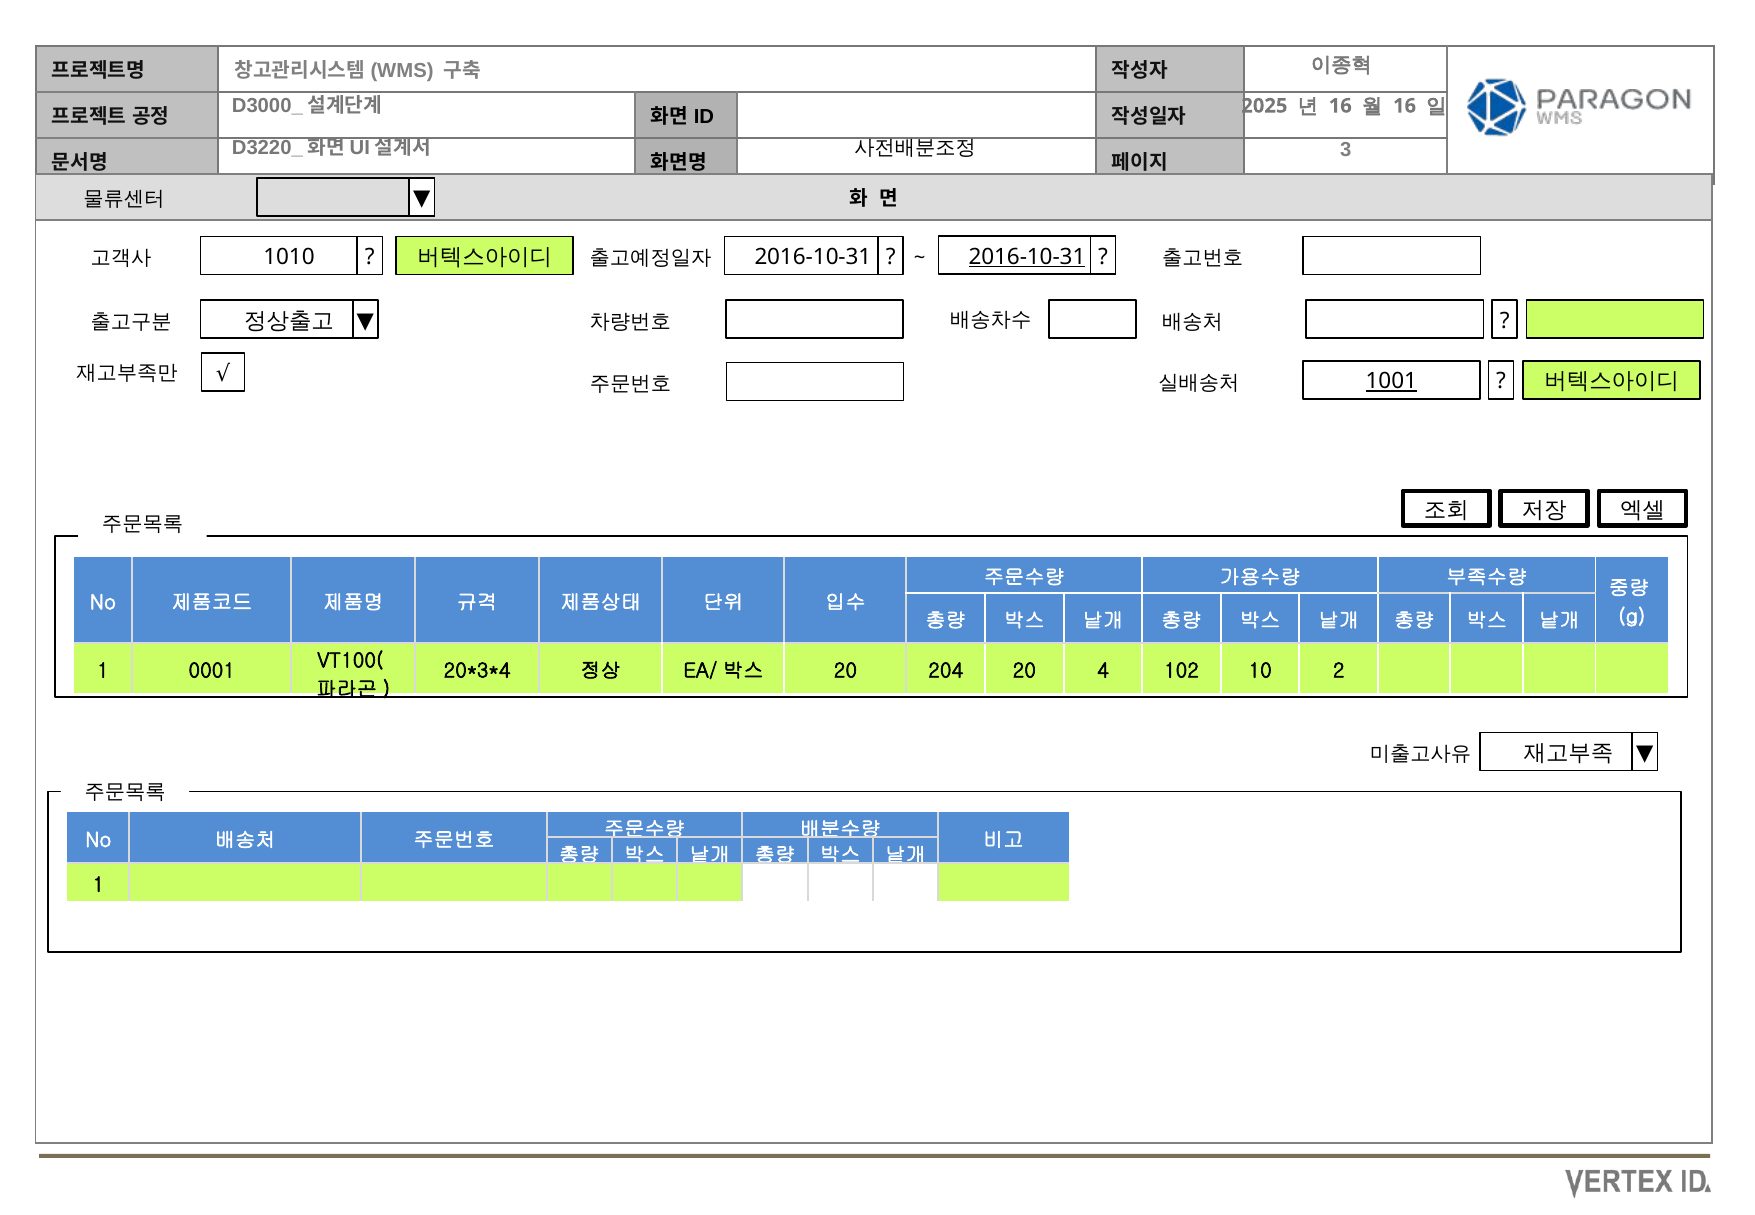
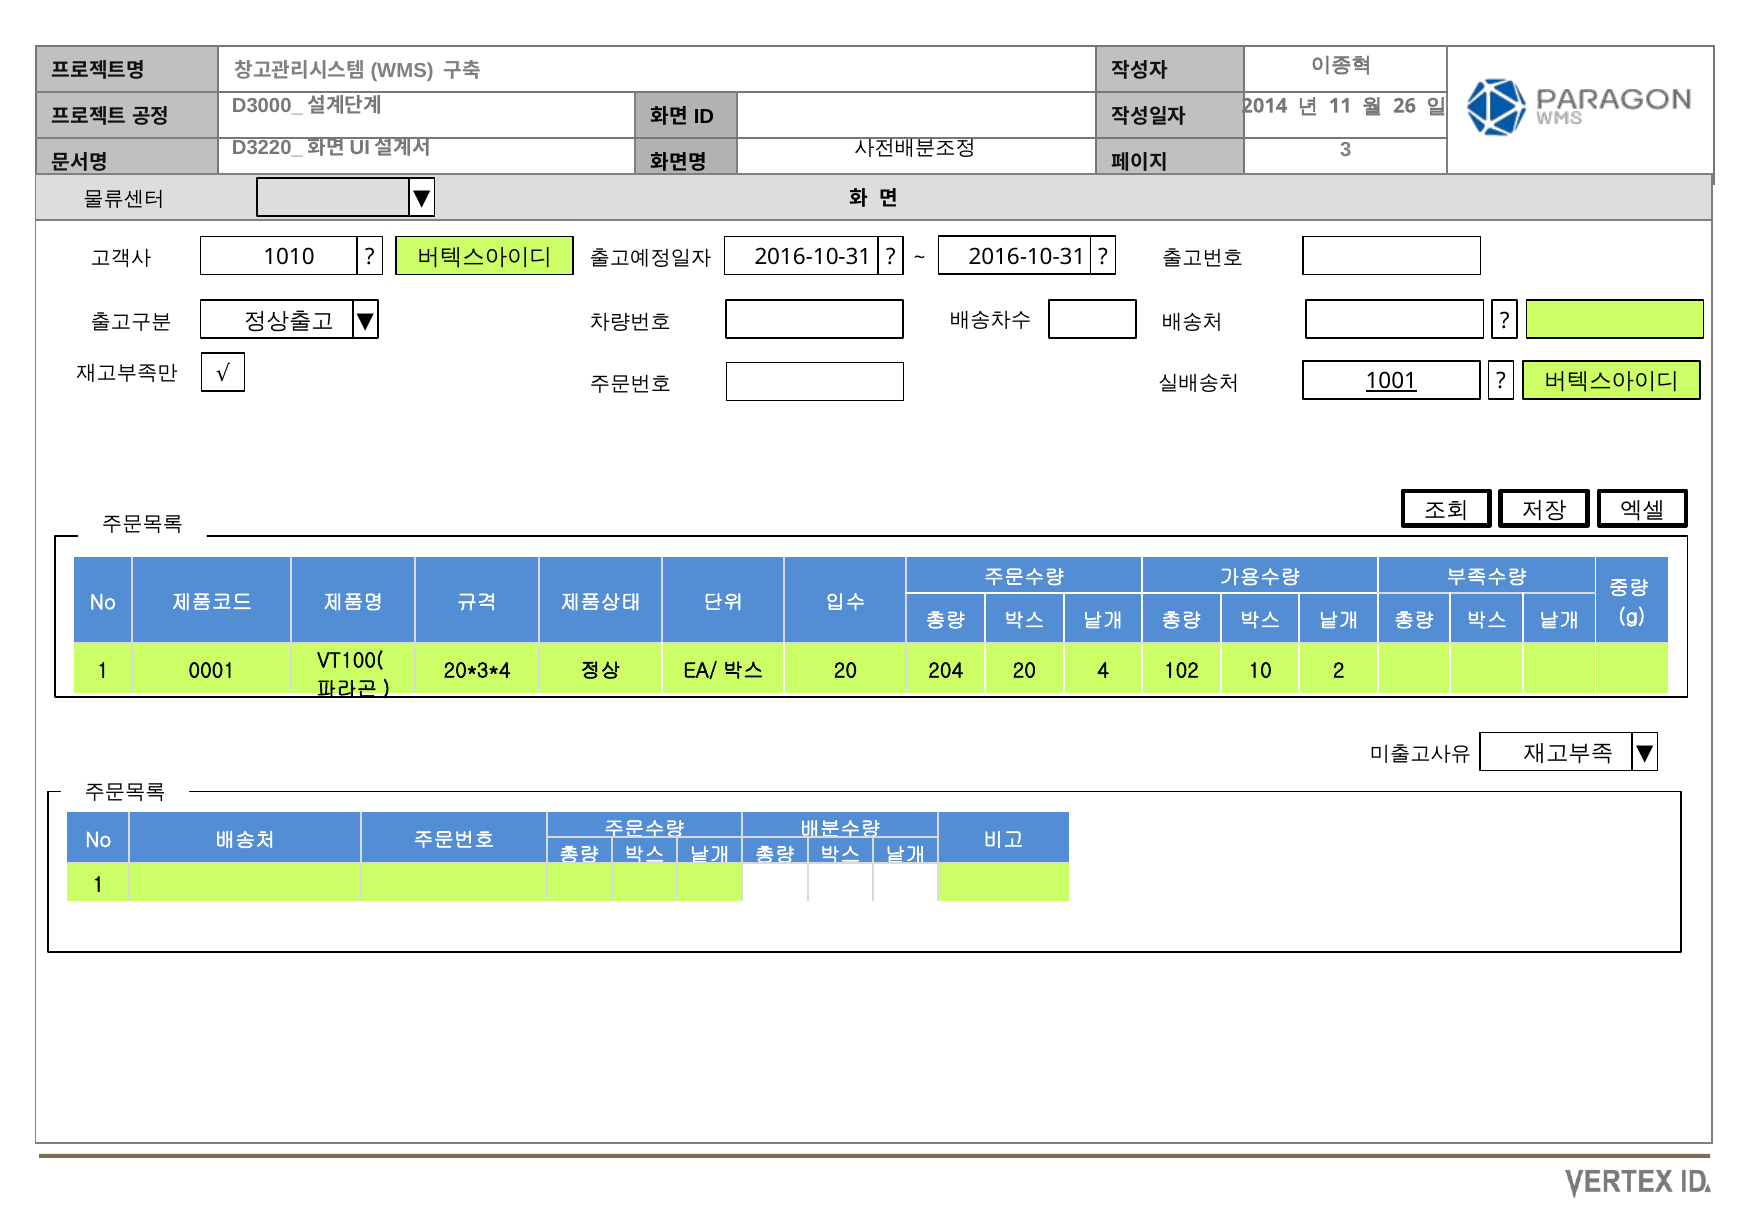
2025: 2025 -> 2014 (1264, 106)
16: 16 -> 11 (1340, 106)
16: 16 -> 26 (1405, 106)
2016-10-31 underline: present -> none (1027, 257)
